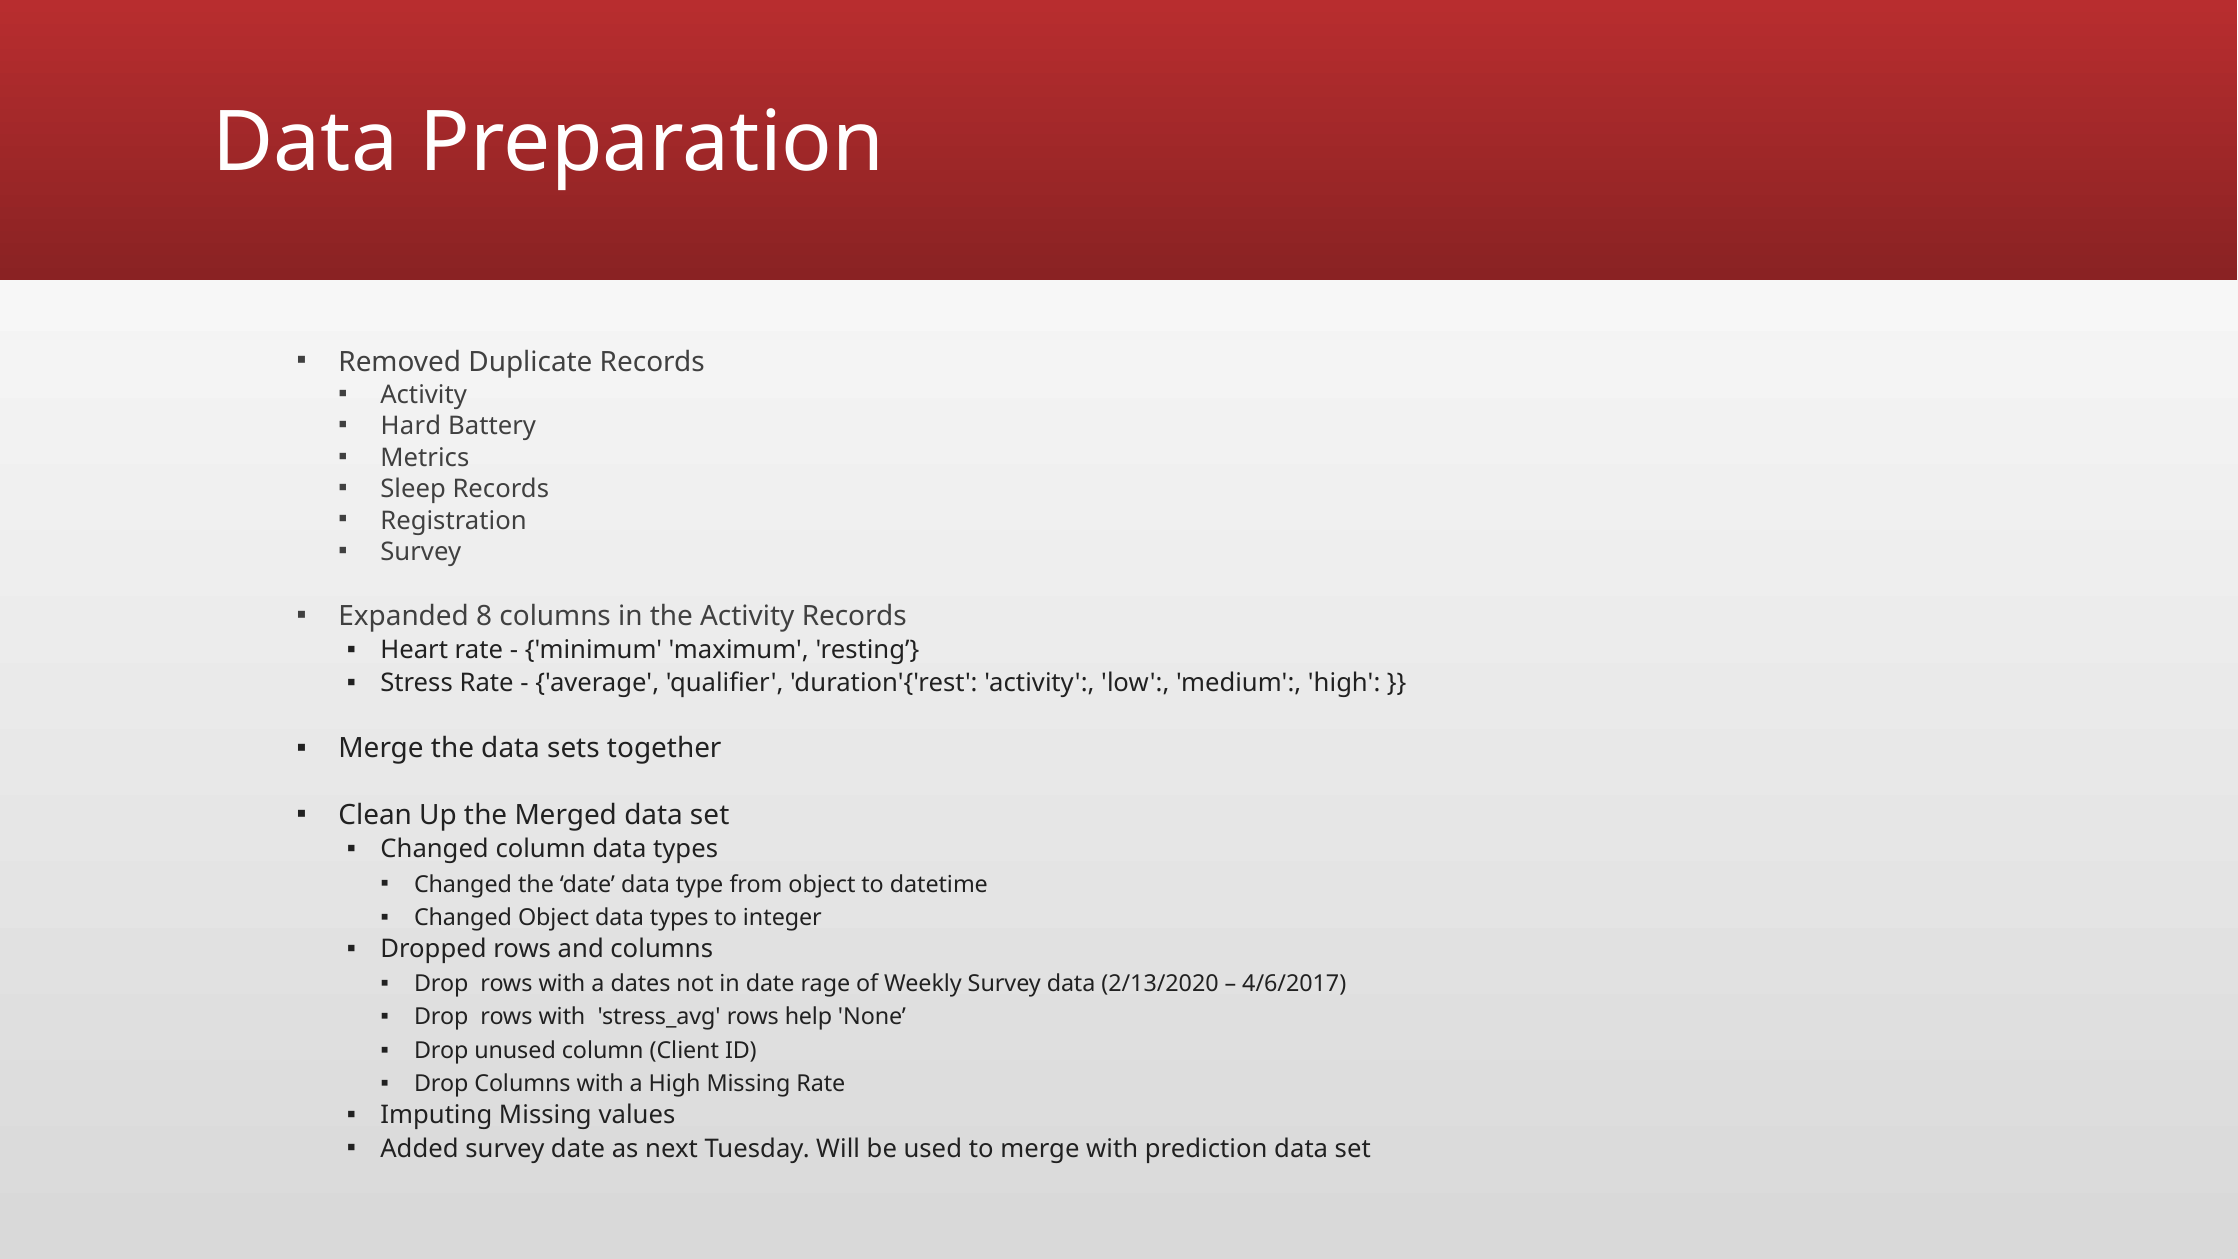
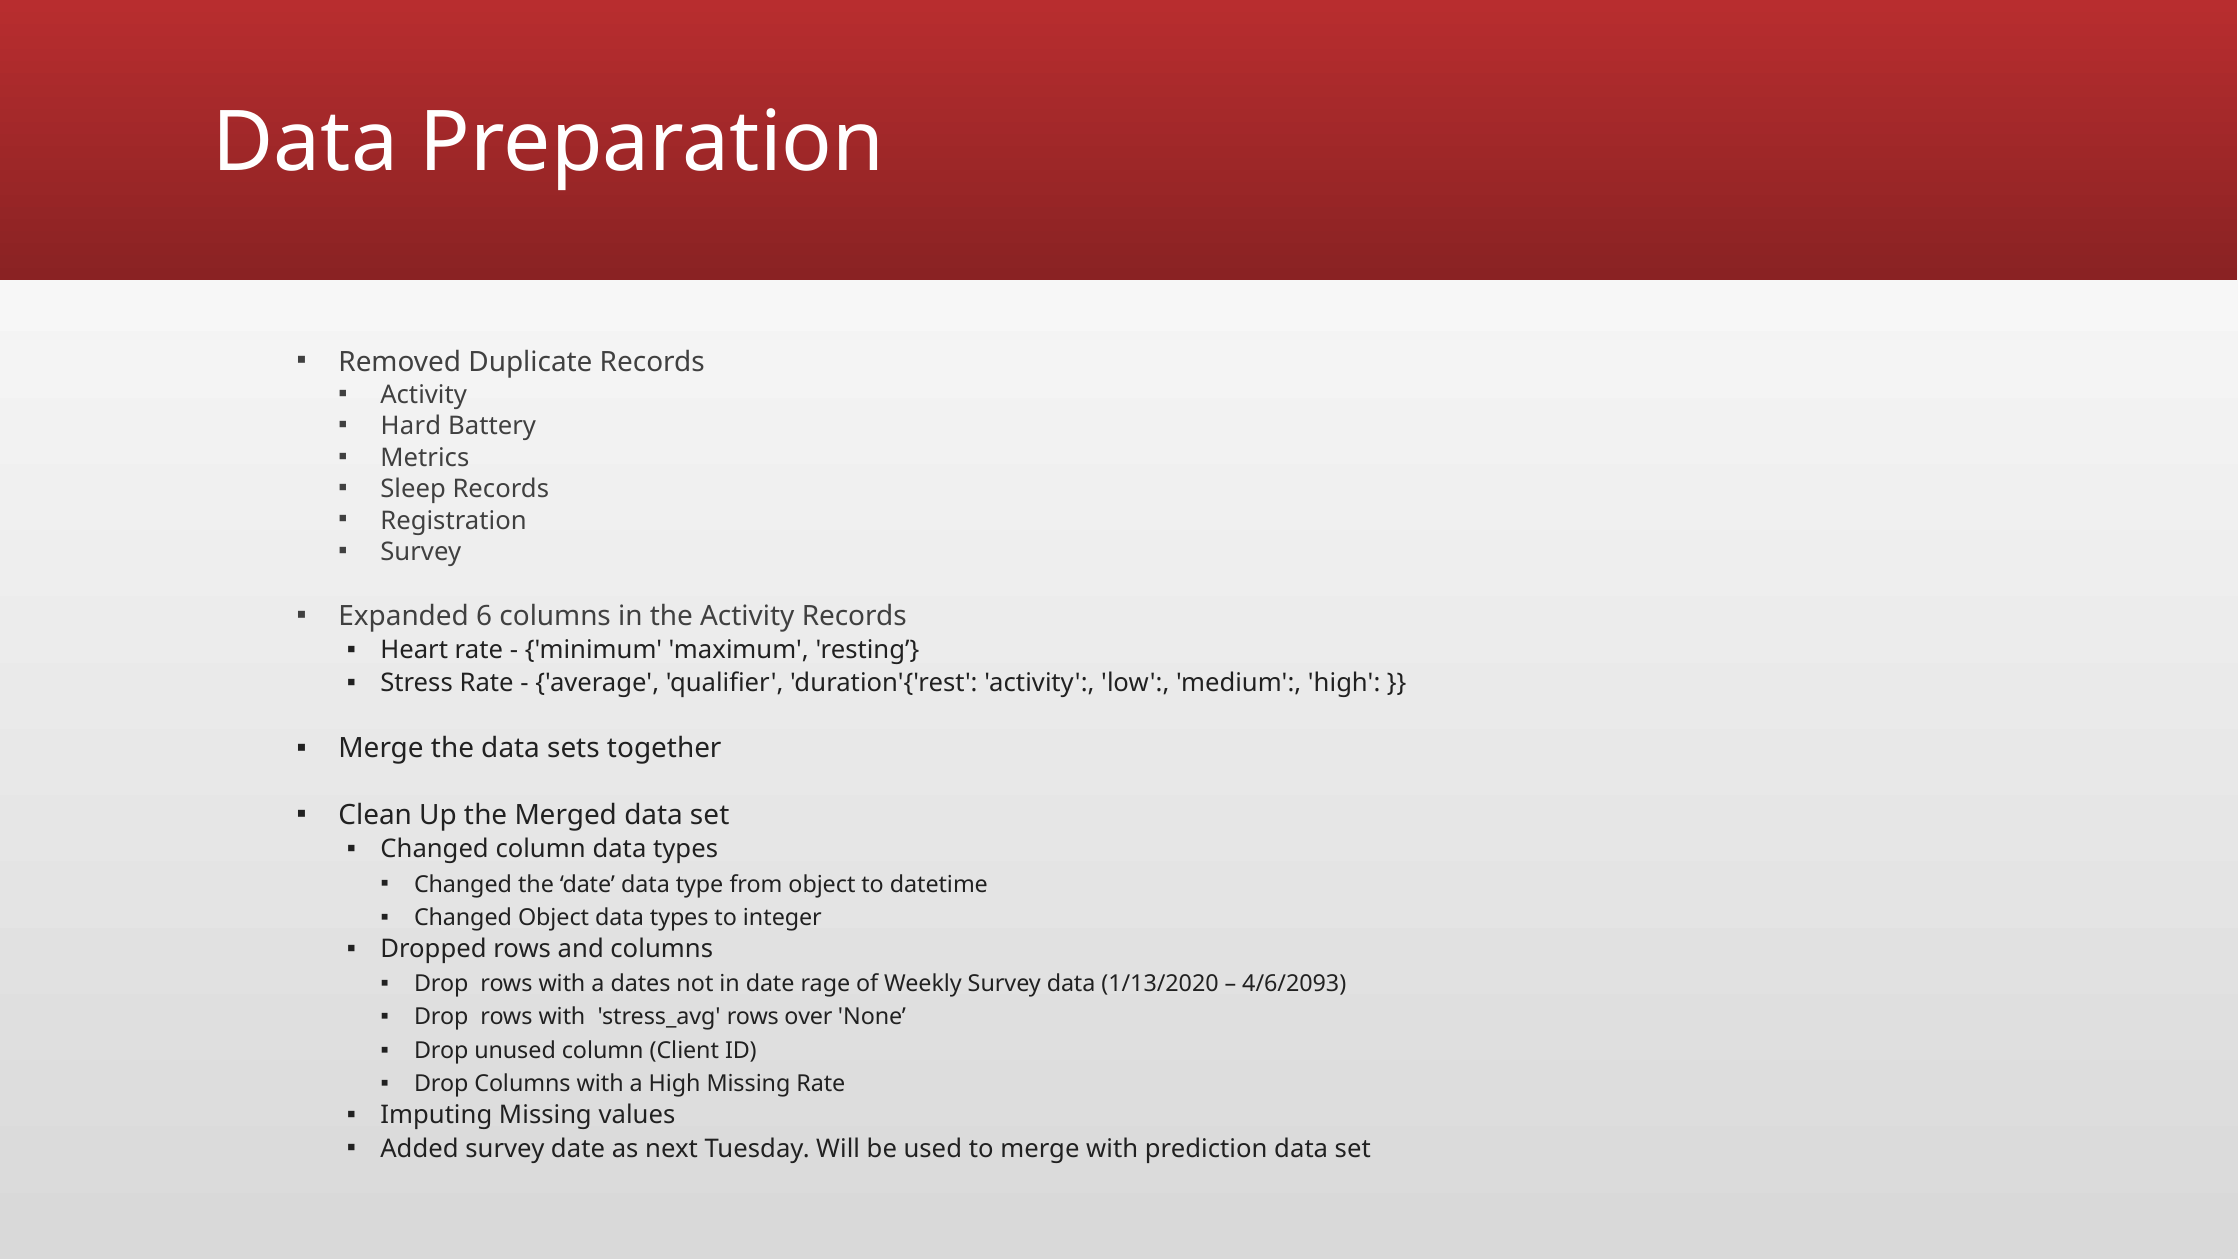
8: 8 -> 6 (484, 617)
2/13/2020: 2/13/2020 -> 1/13/2020 (1160, 984)
4/6/2017: 4/6/2017 -> 4/6/2093 (1294, 984)
help: help -> over (808, 1017)
